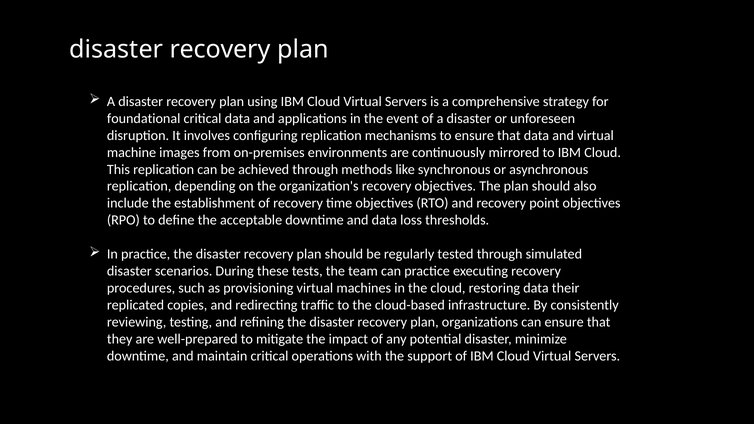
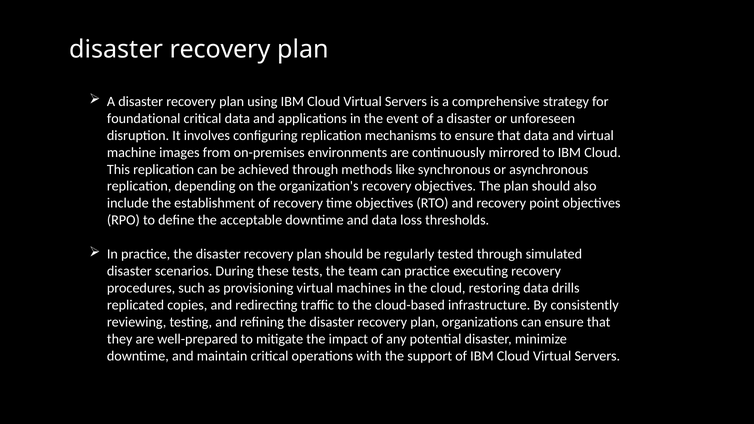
their: their -> drills (566, 288)
